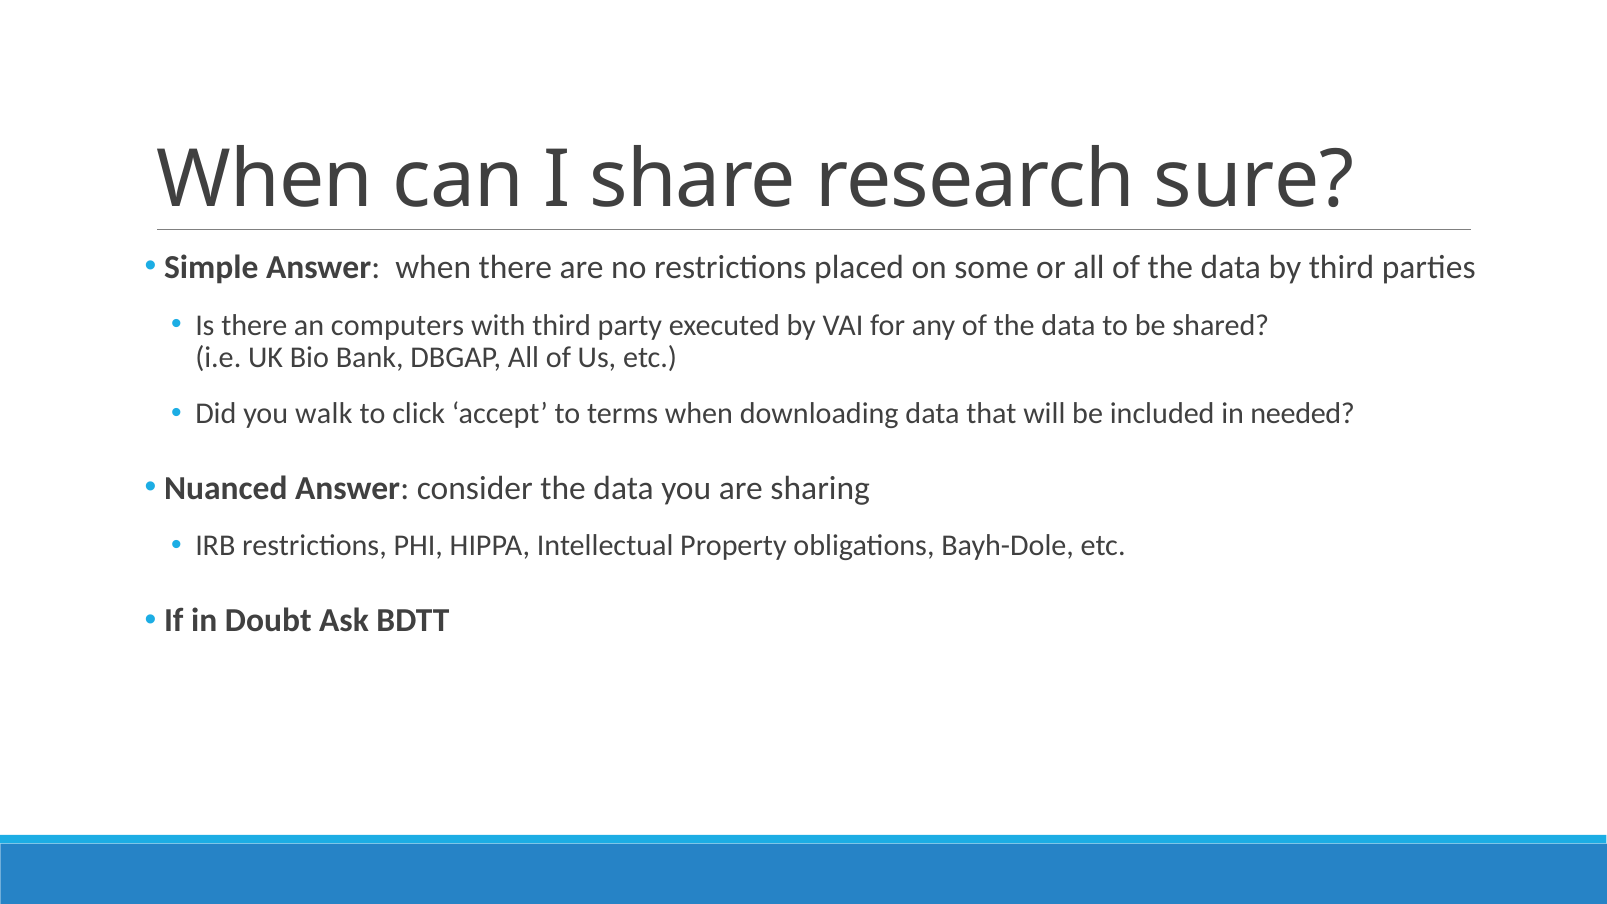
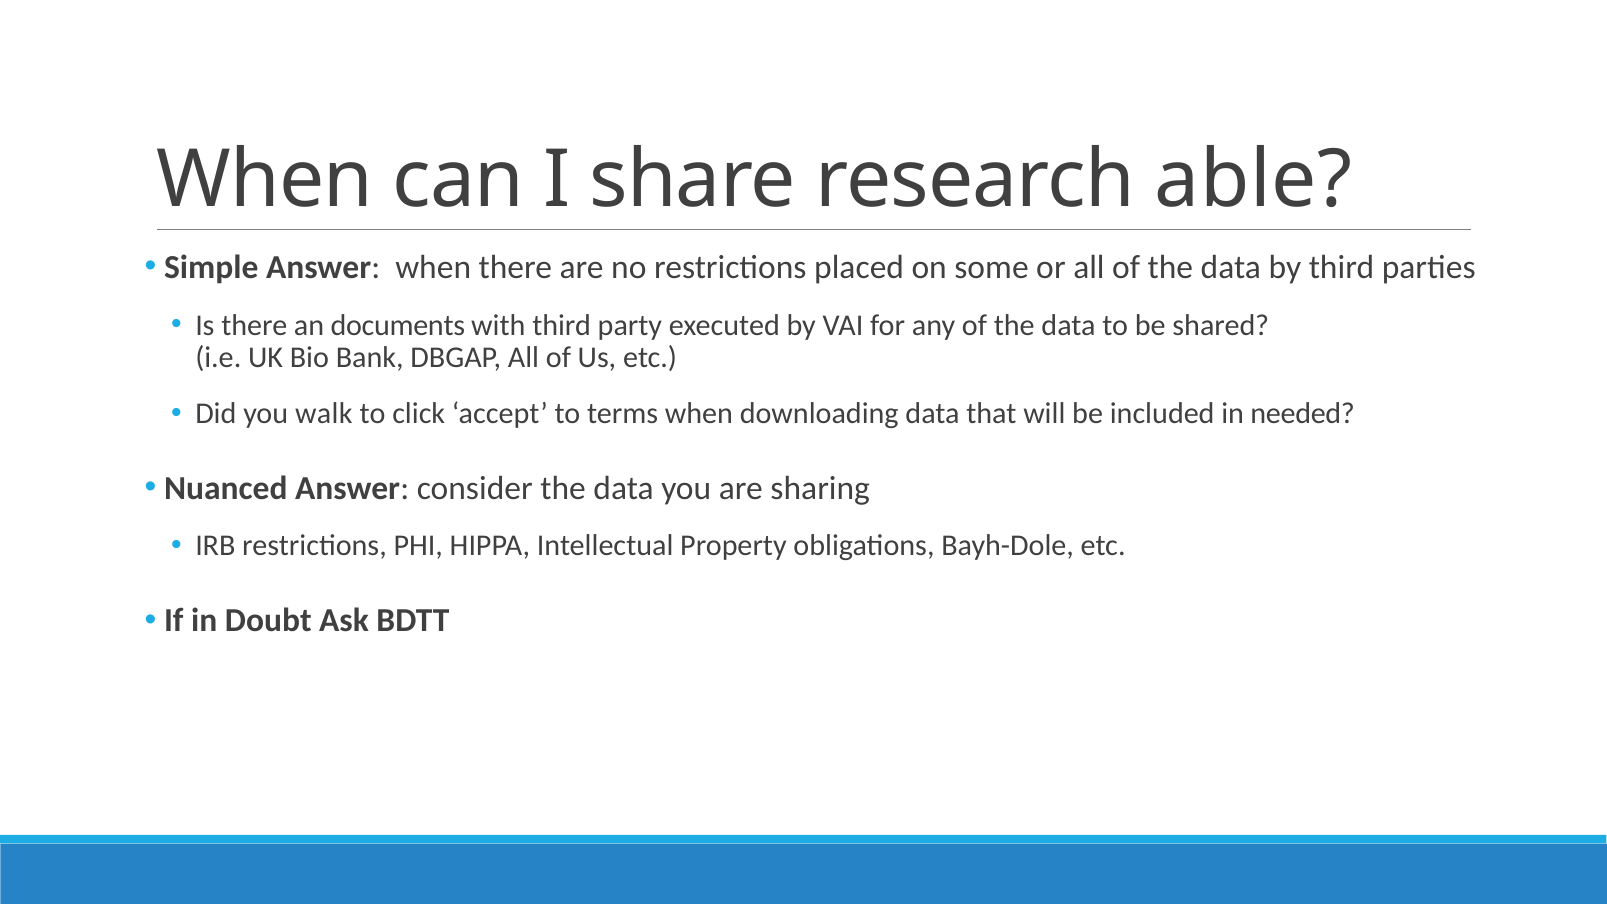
sure: sure -> able (1254, 180)
computers: computers -> documents (398, 325)
